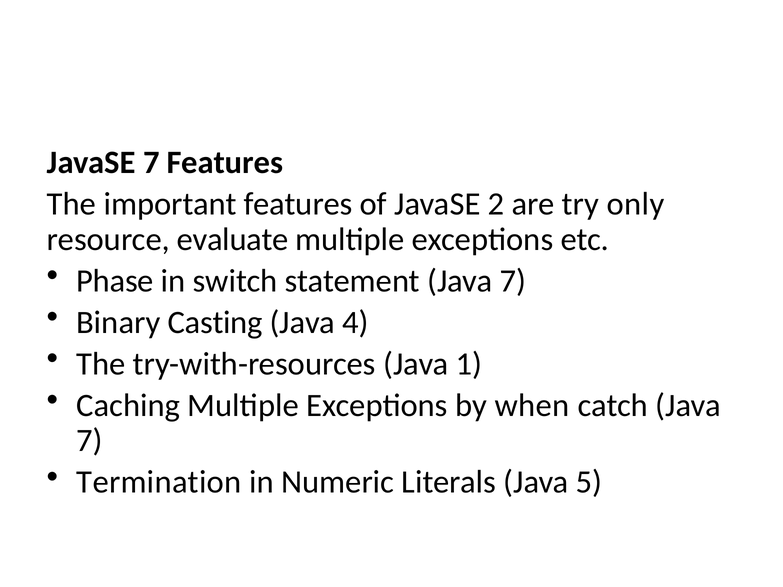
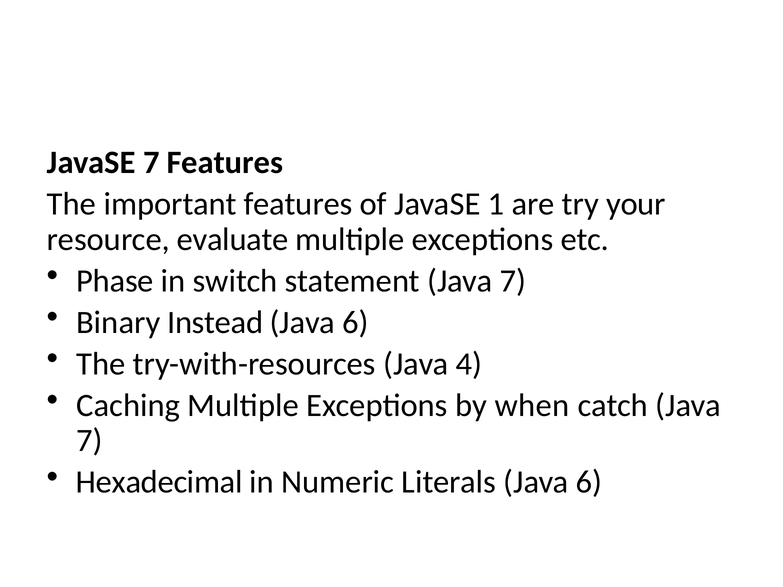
2: 2 -> 1 (496, 204)
only: only -> your (636, 204)
Casting: Casting -> Instead (215, 323)
4: 4 -> 6 (355, 323)
1: 1 -> 4 (469, 364)
Termination: Termination -> Hexadecimal (159, 482)
Literals Java 5: 5 -> 6 (589, 482)
